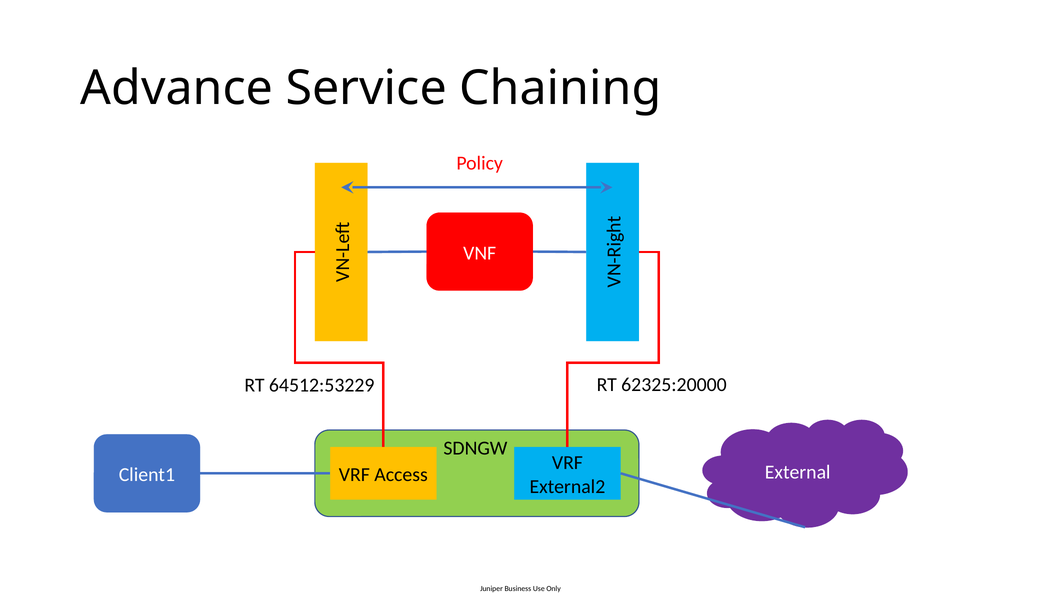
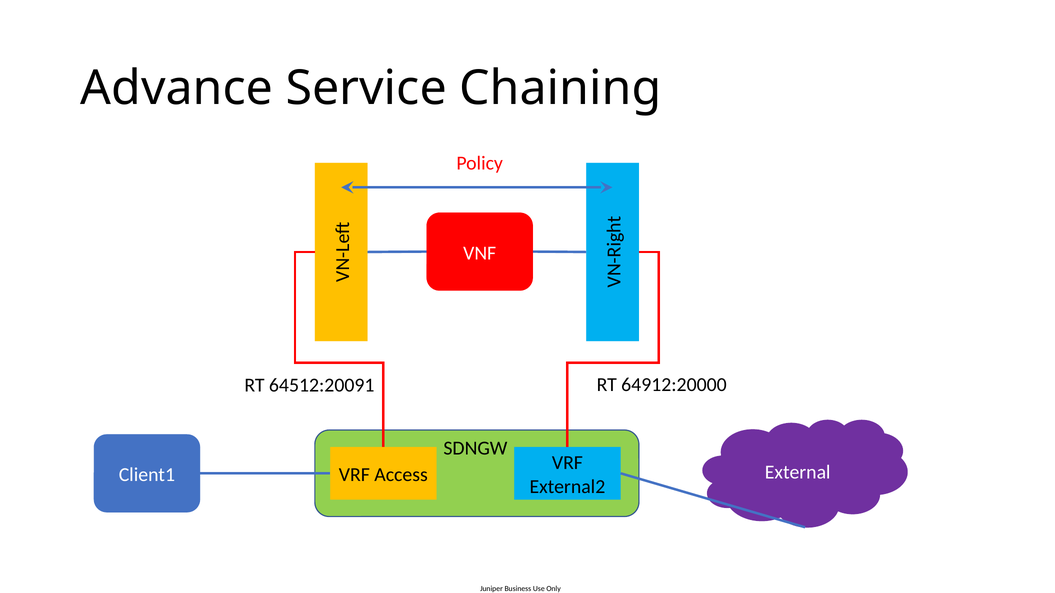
64512:53229: 64512:53229 -> 64512:20091 (322, 386)
62325:20000: 62325:20000 -> 64912:20000 (674, 385)
